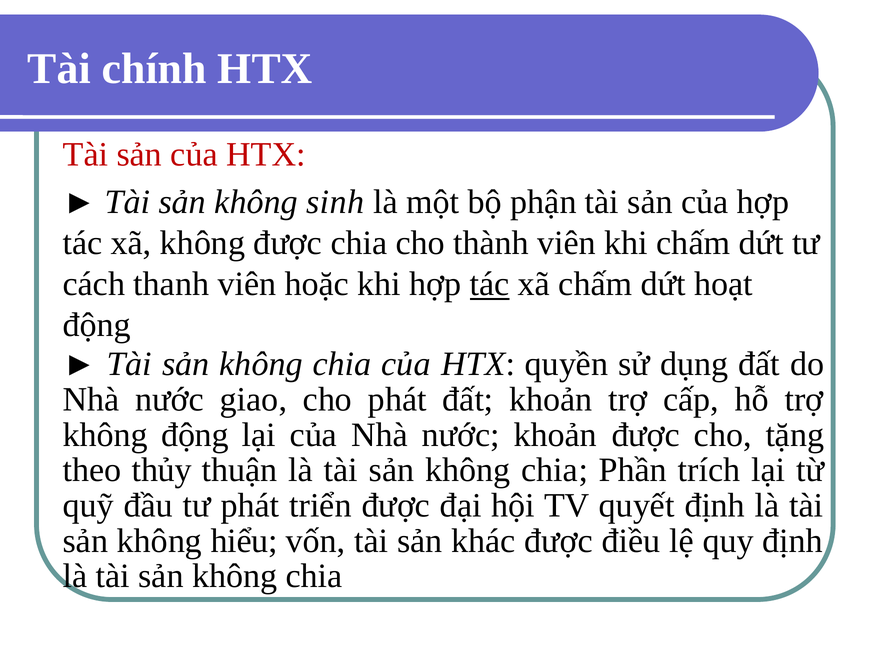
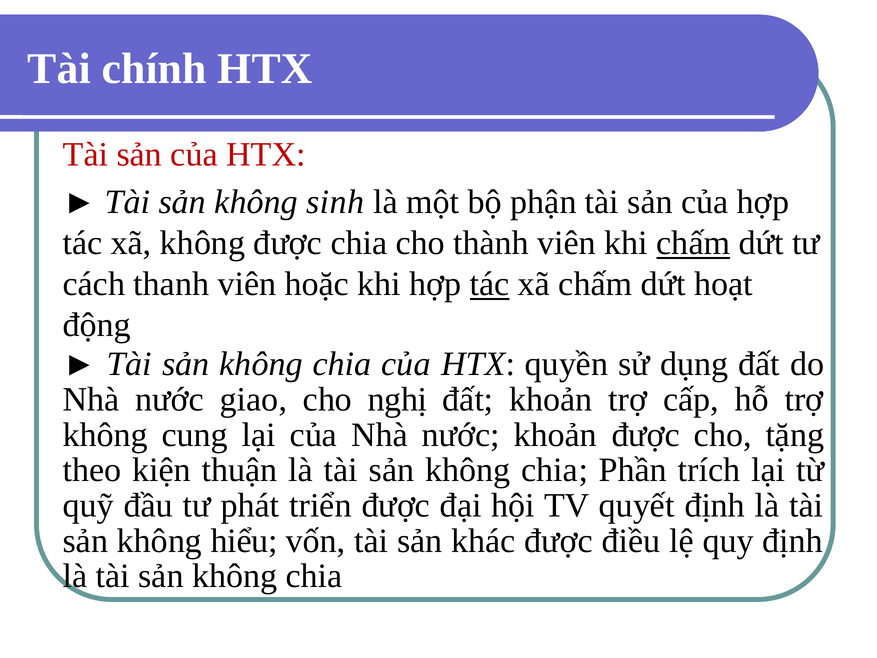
chấm underline: none -> present (693, 243)
cho phát: phát -> nghị (397, 399)
không động: động -> cung (195, 435)
thủy: thủy -> kiện (162, 470)
